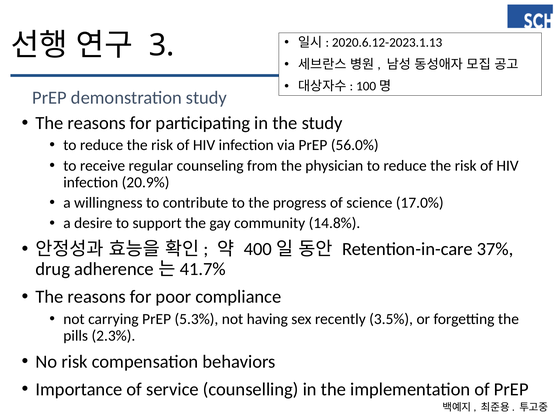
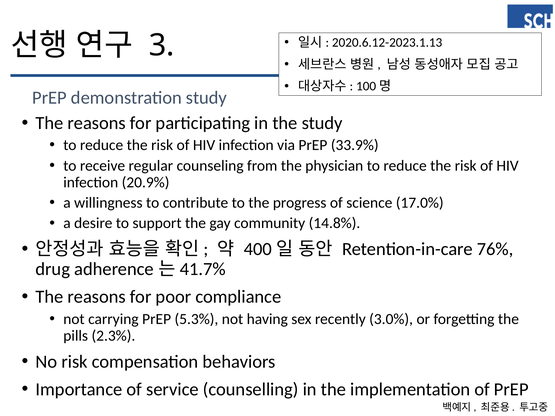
56.0%: 56.0% -> 33.9% (355, 145)
37%: 37% -> 76% (495, 249)
3.5%: 3.5% -> 3.0% (391, 319)
